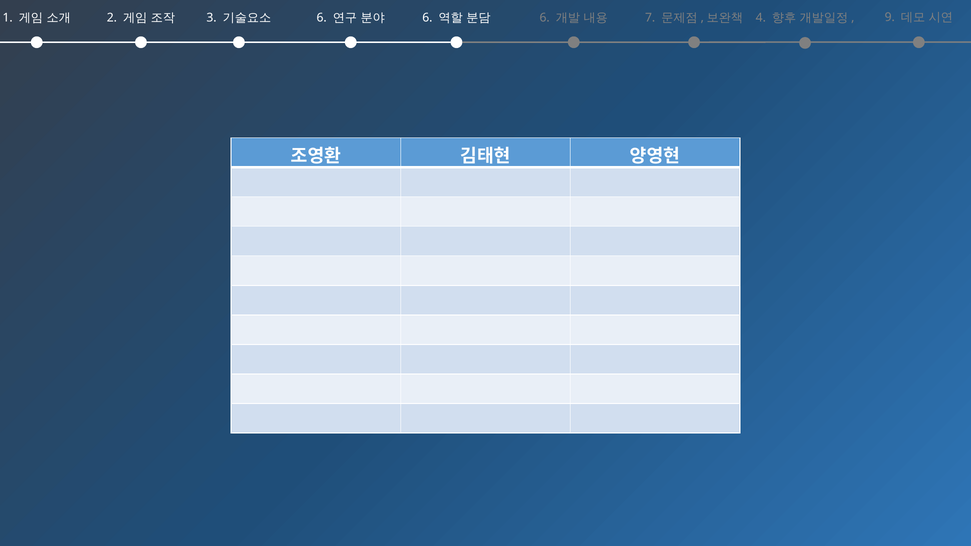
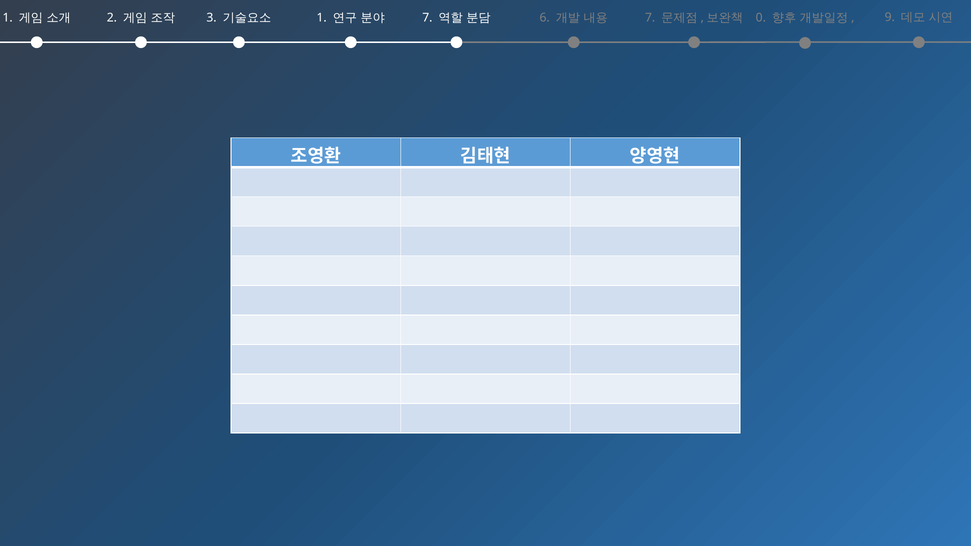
6: 6 -> 1 (322, 18)
6: 6 -> 7 (427, 18)
4: 4 -> 0 (761, 18)
